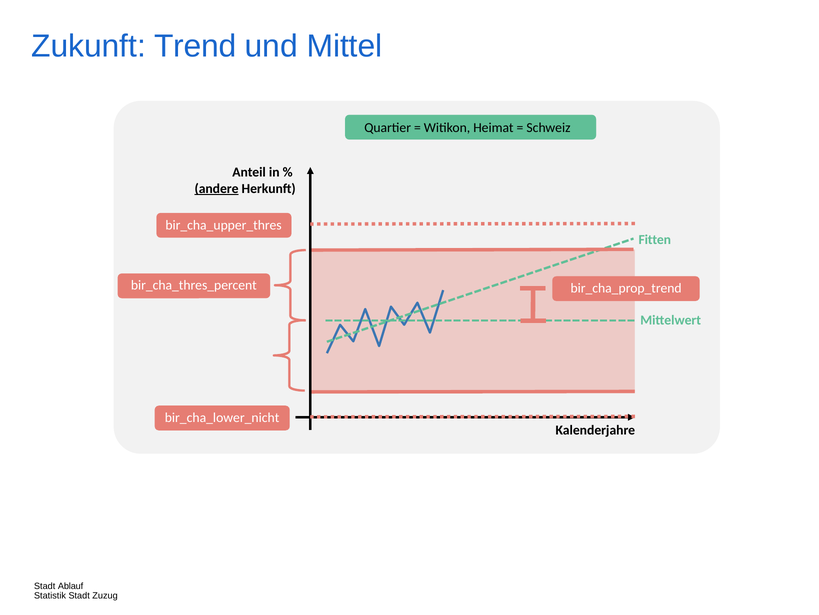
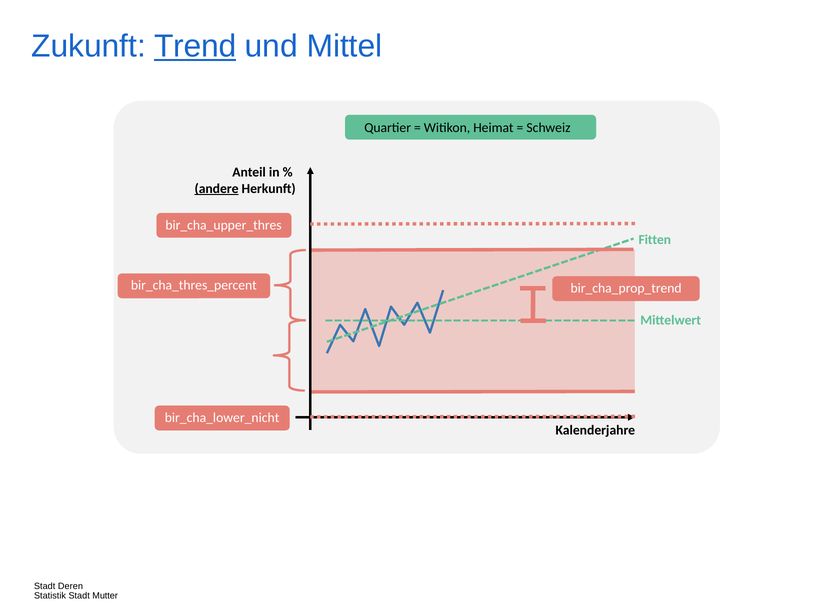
Trend underline: none -> present (195, 46)
Ablauf: Ablauf -> Deren (70, 585)
Zuzug: Zuzug -> Mutter (105, 595)
